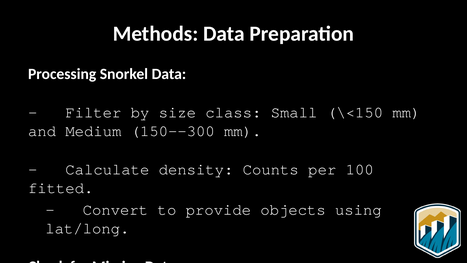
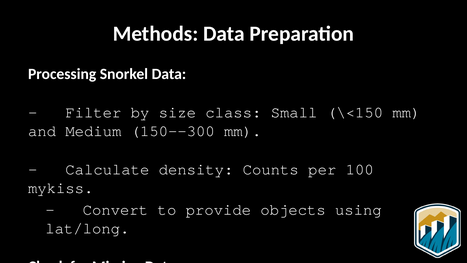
fitted: fitted -> mykiss (61, 188)
